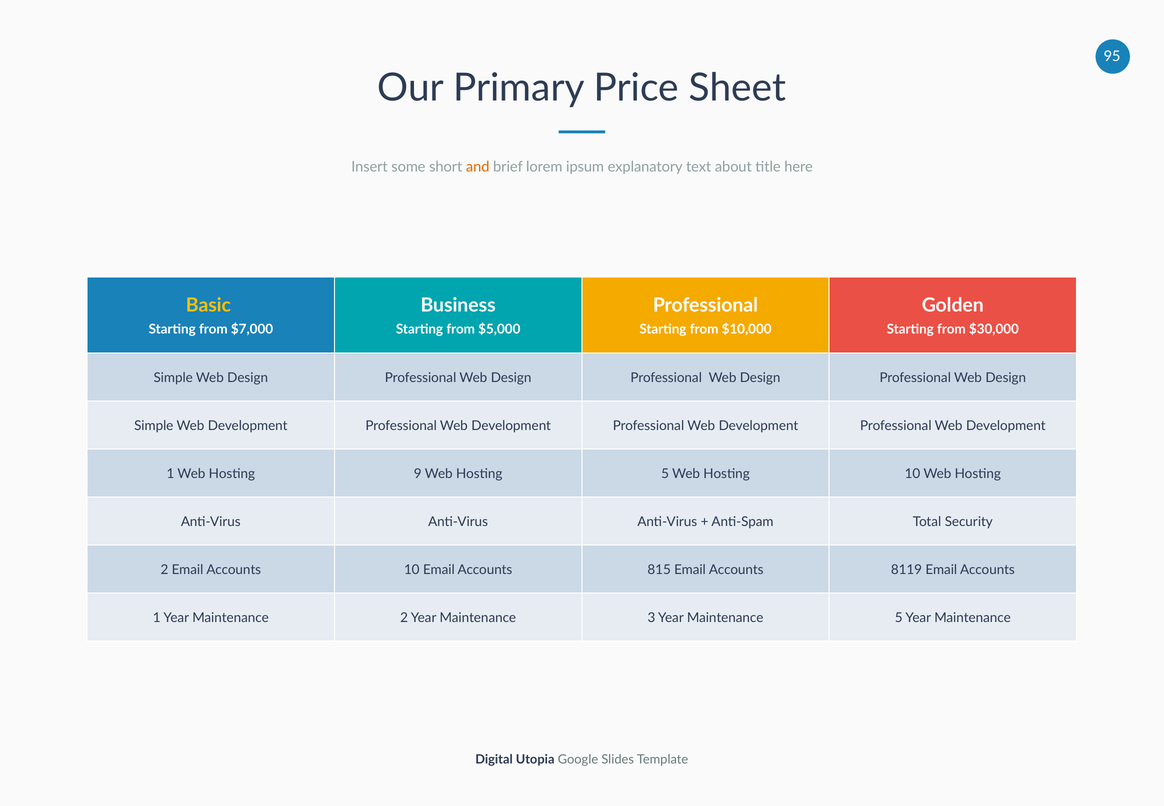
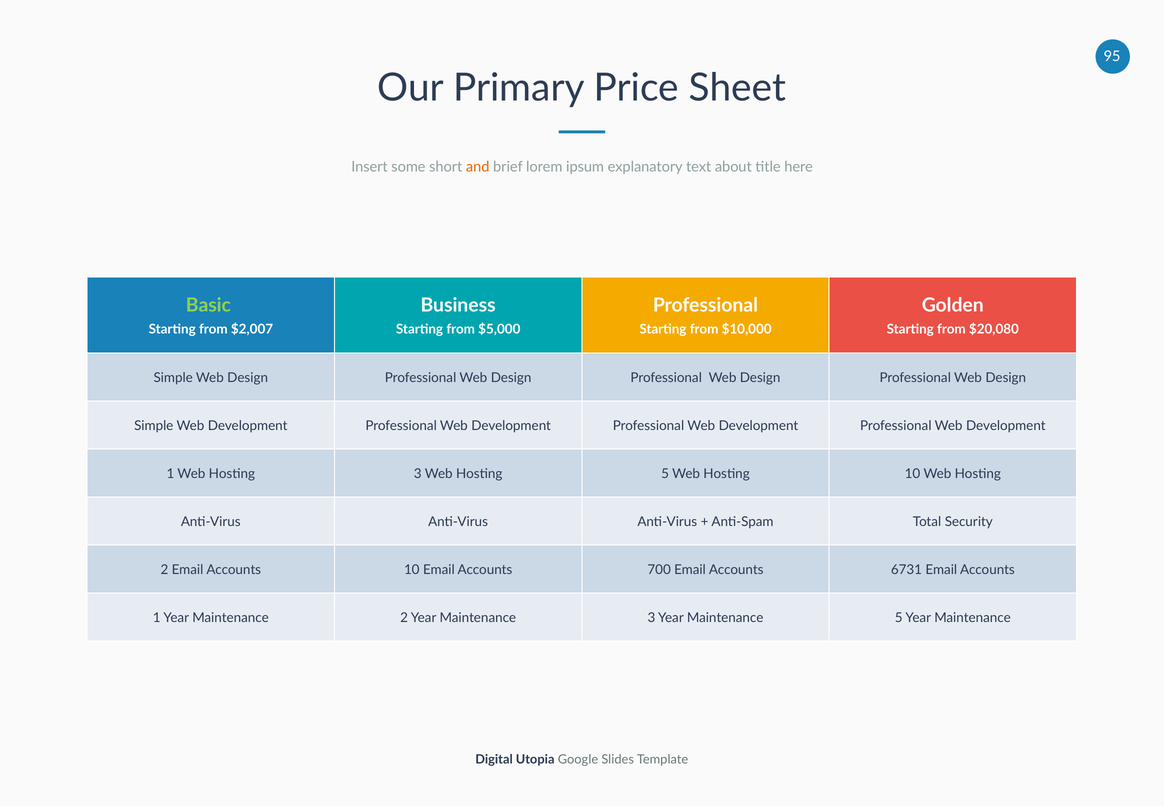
Basic colour: yellow -> light green (208, 306)
$7,000: $7,000 -> $2,007 (252, 329)
$30,000: $30,000 -> $20,080 (994, 329)
Hosting 9: 9 -> 3 (418, 474)
815: 815 -> 700 (659, 570)
8119: 8119 -> 6731 (906, 570)
